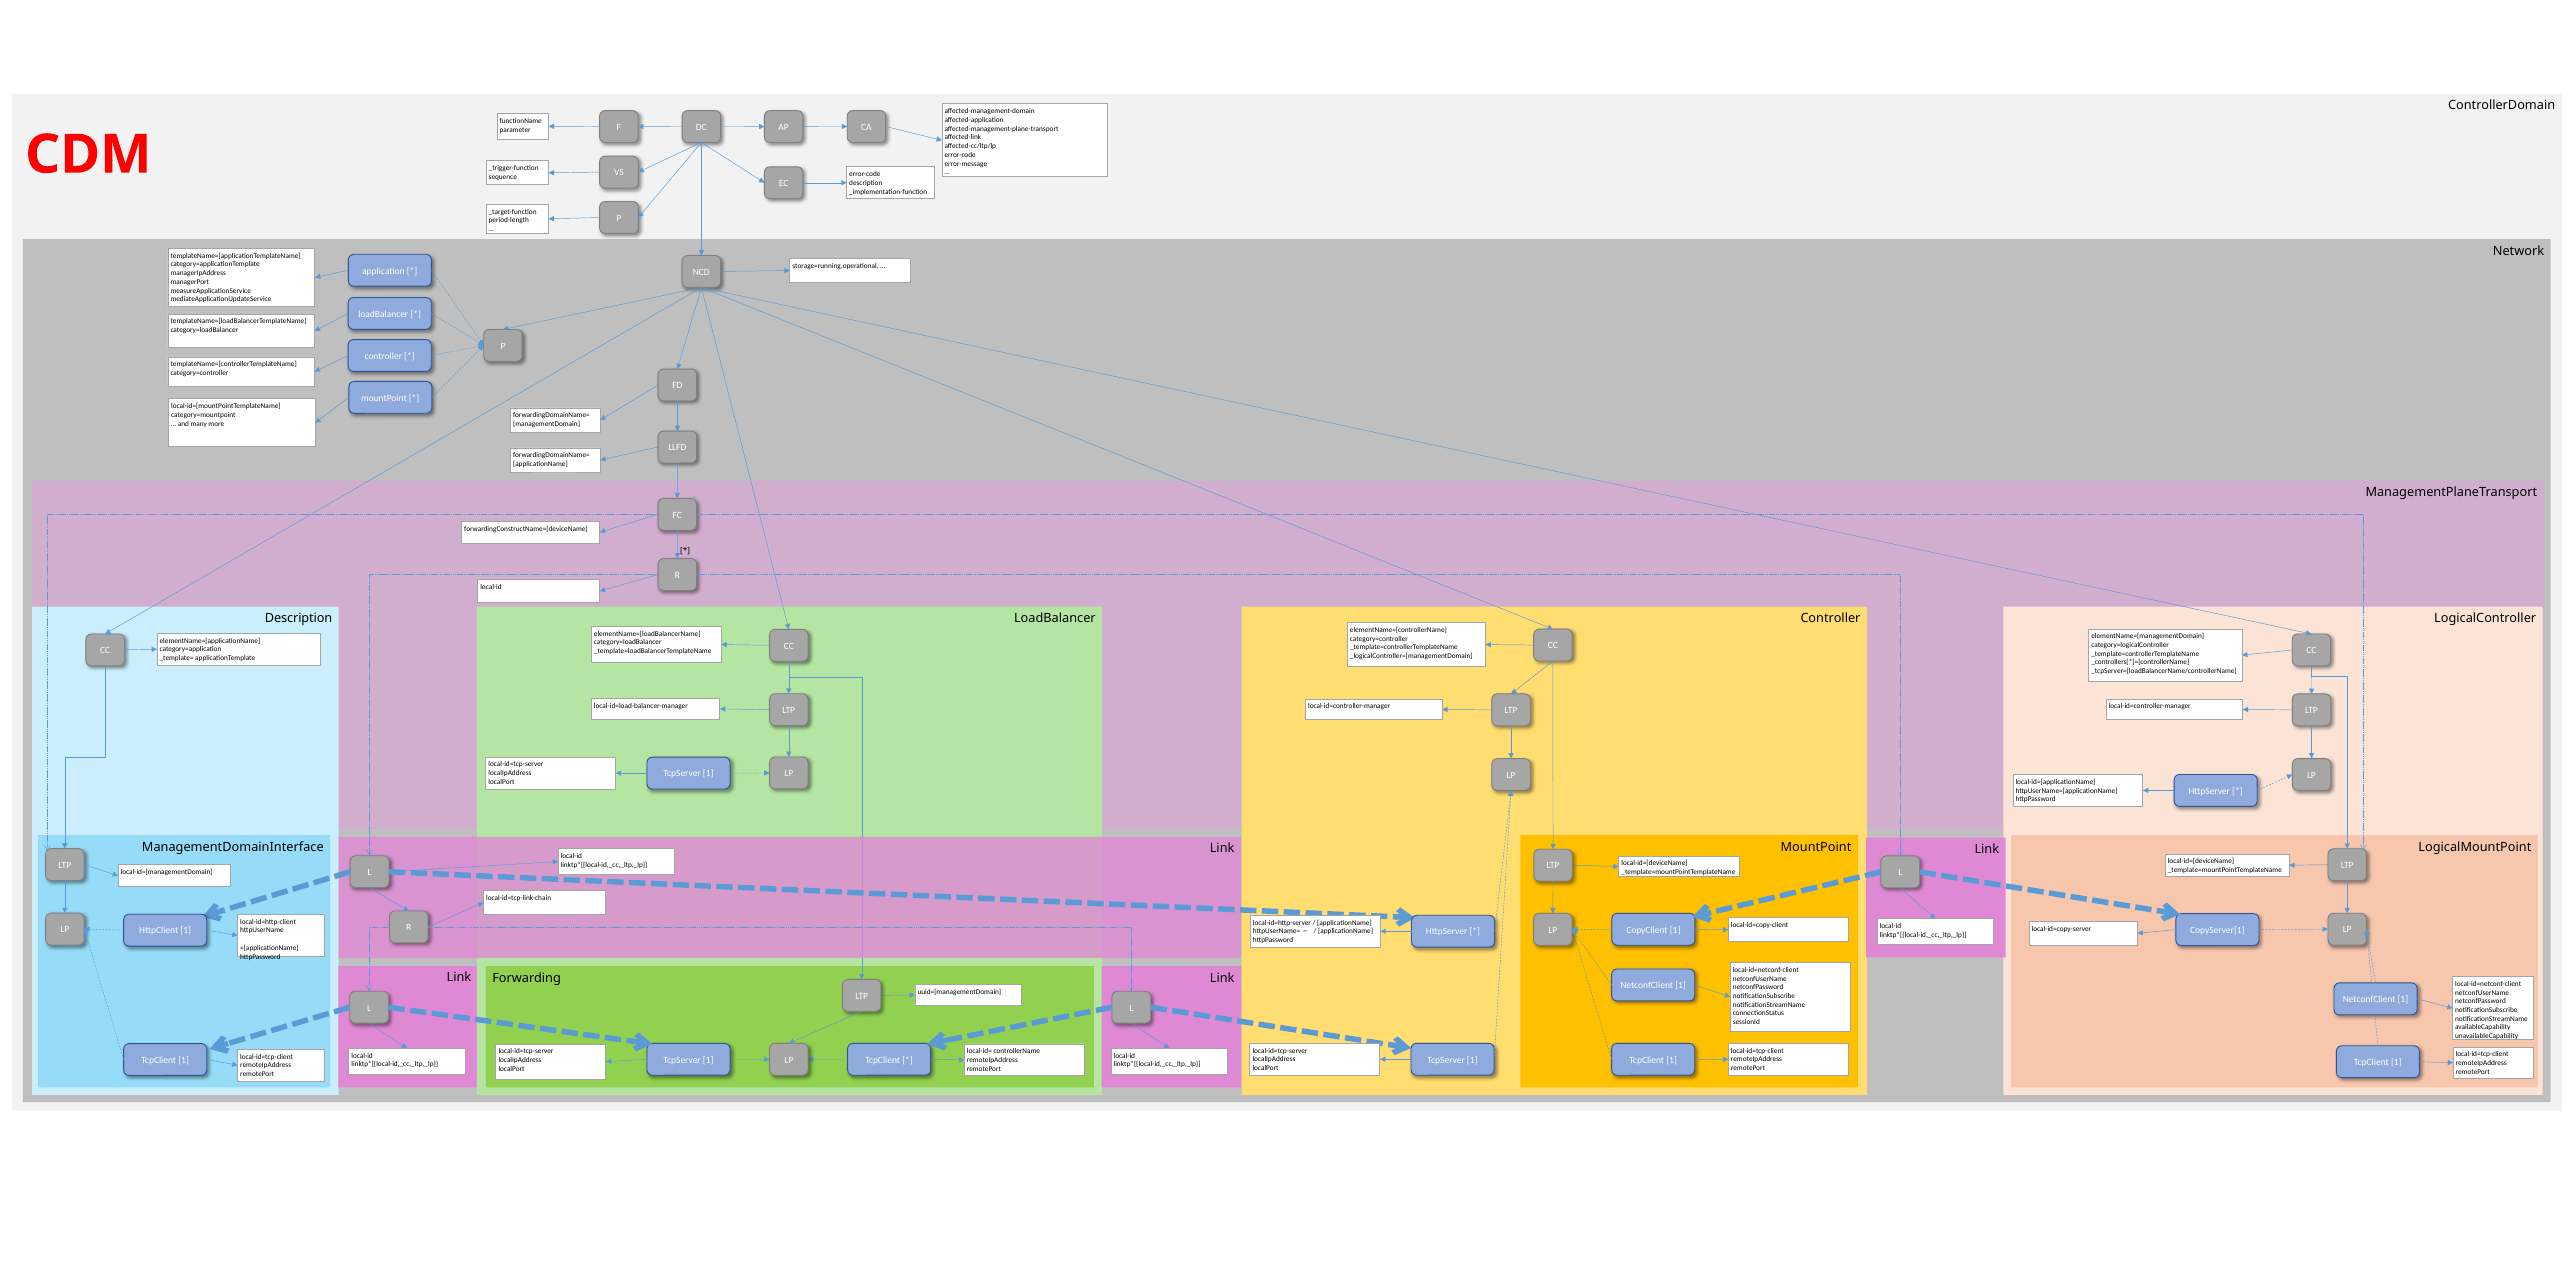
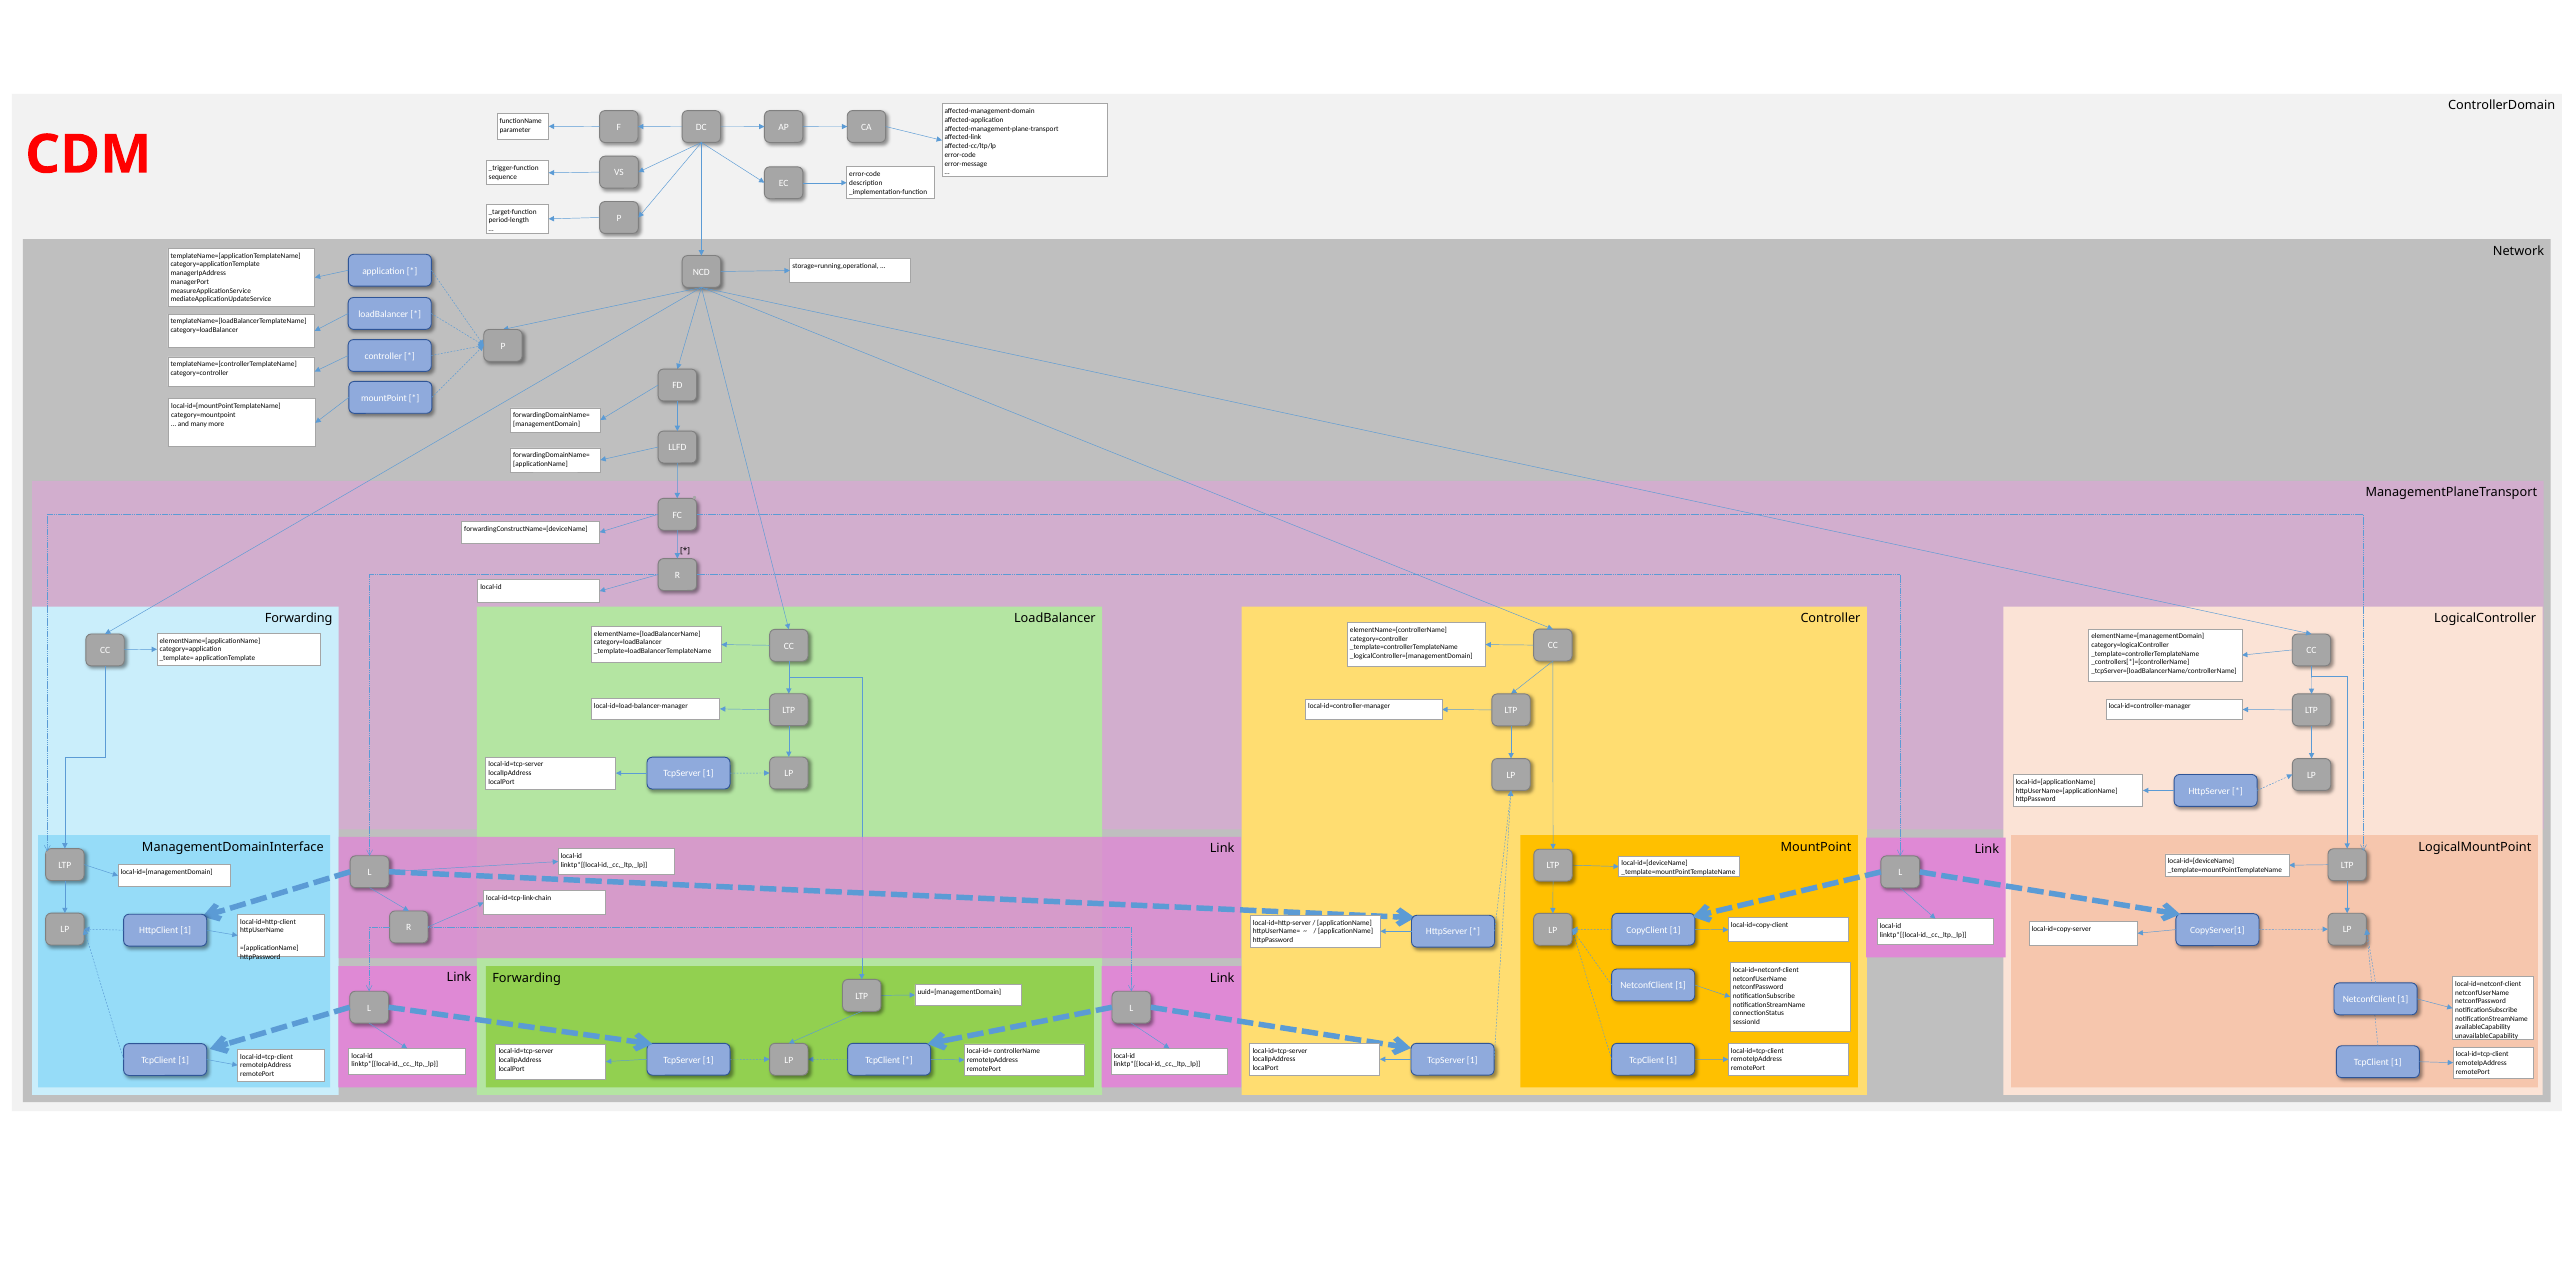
Description: Description -> Forwarding (299, 618)
